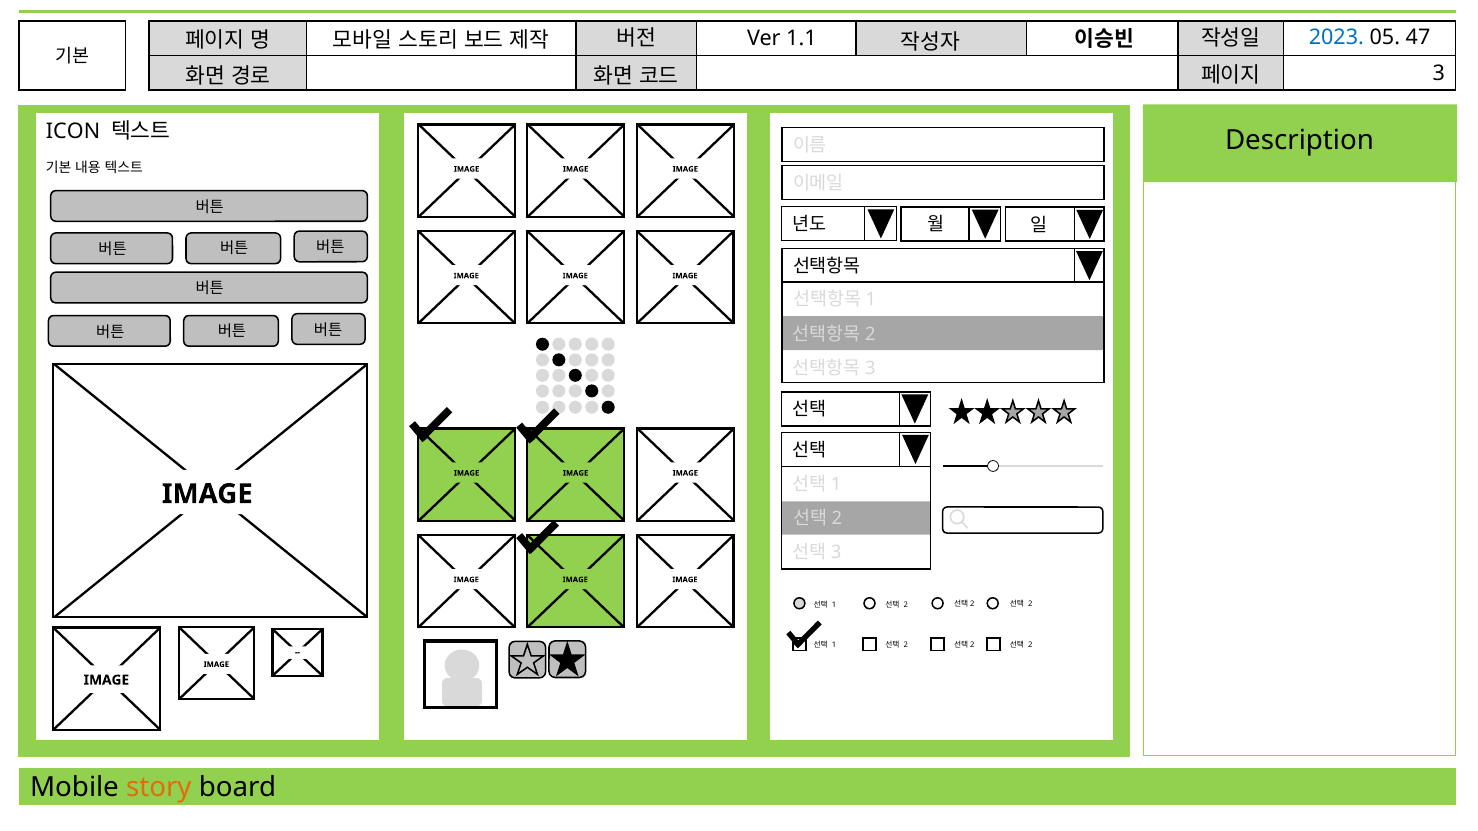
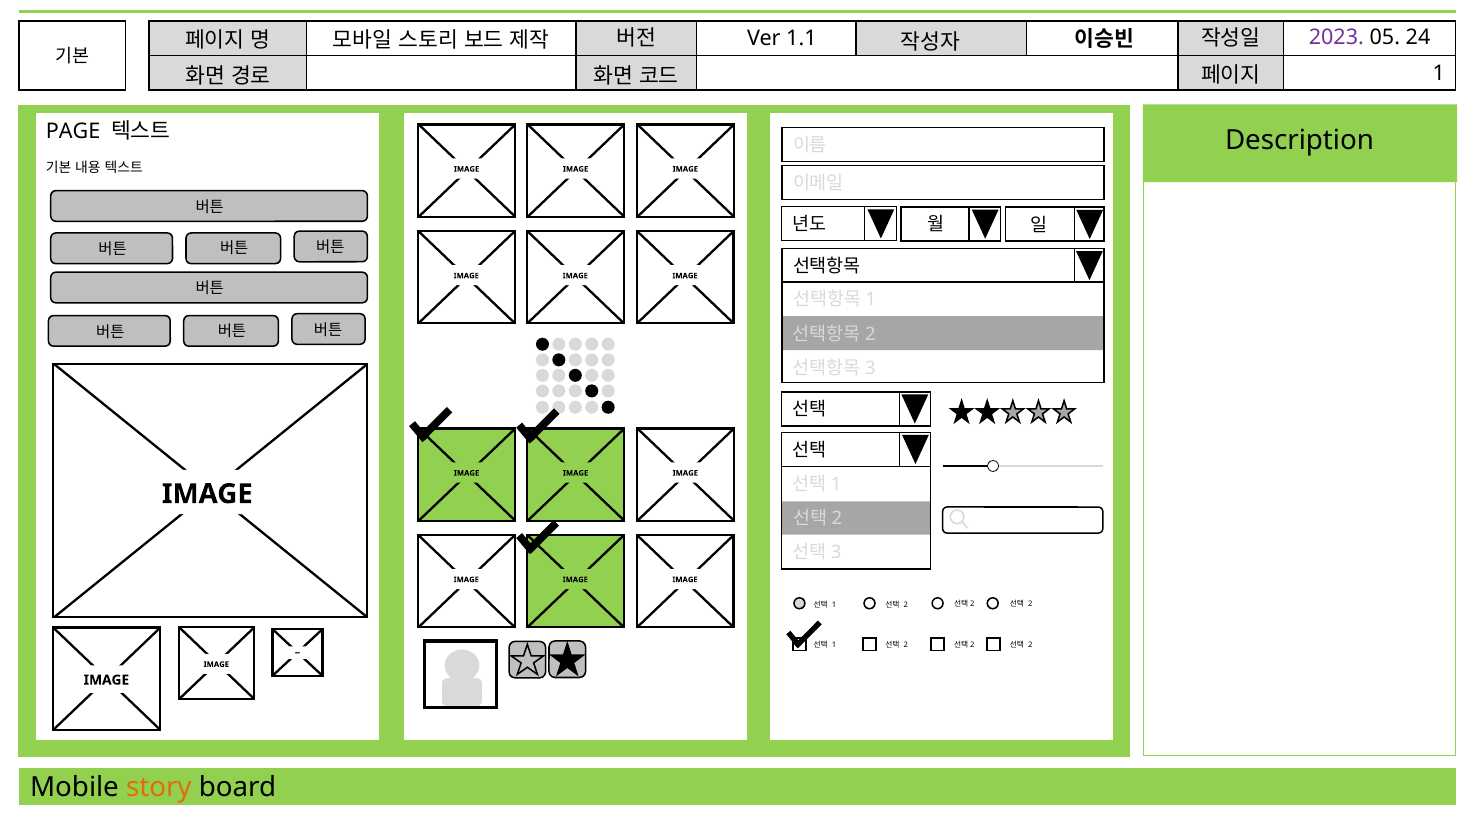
2023 colour: blue -> purple (1336, 37)
47: 47 -> 24 (1418, 37)
3: 3 -> 1 (1439, 73)
ICON: ICON -> PAGE (73, 131)
